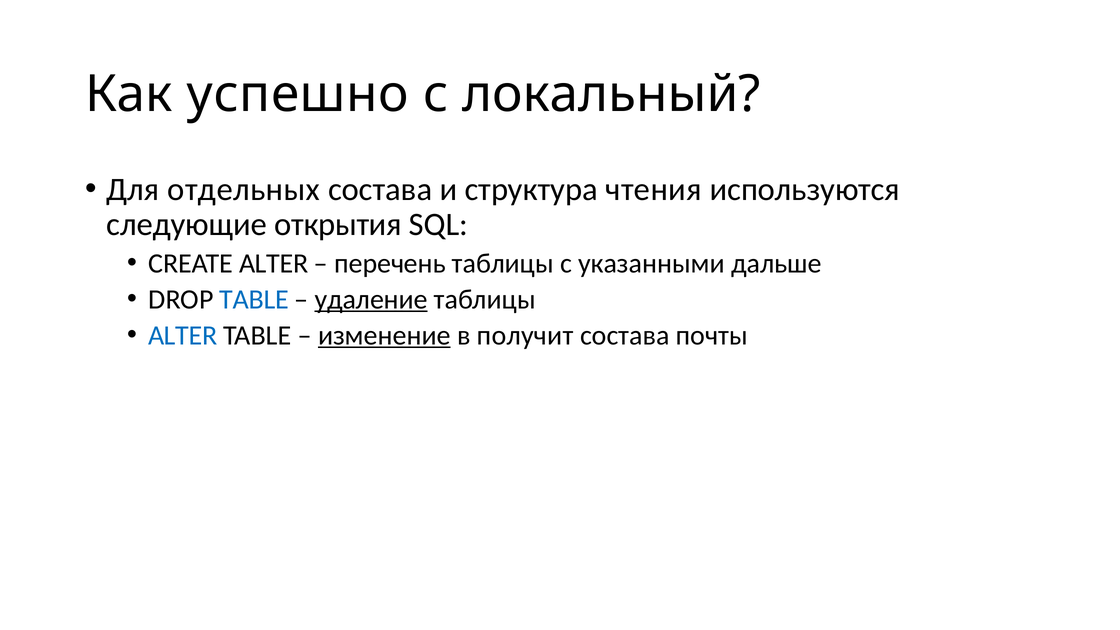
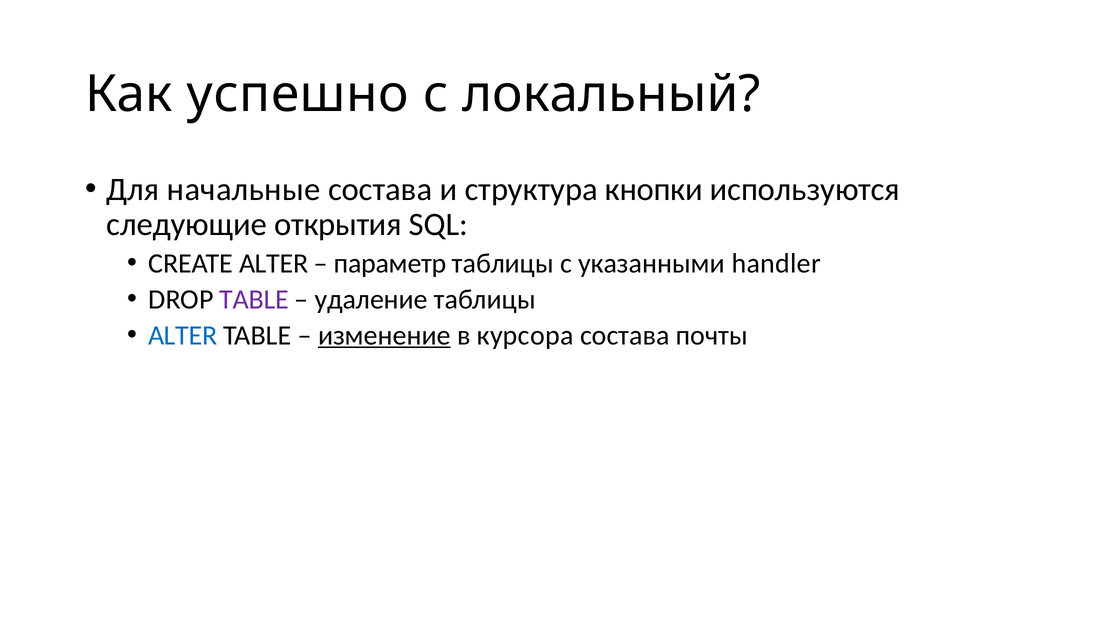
отдельных: отдельных -> начальные (244, 189)
чтения: чтения -> кнопки (654, 189)
перечень: перечень -> параметр (390, 263)
дальше: дальше -> handler (776, 263)
TABLE colour: blue -> purple (254, 299)
удаление underline: present -> none (371, 299)
получит: получит -> курсора (525, 335)
